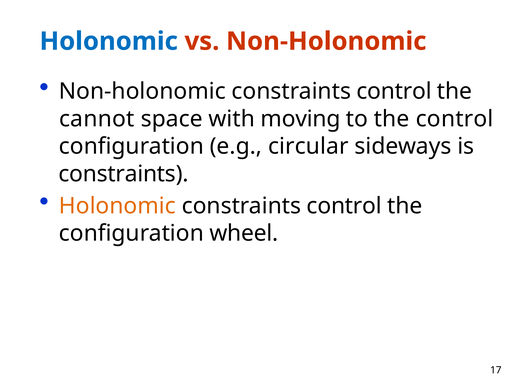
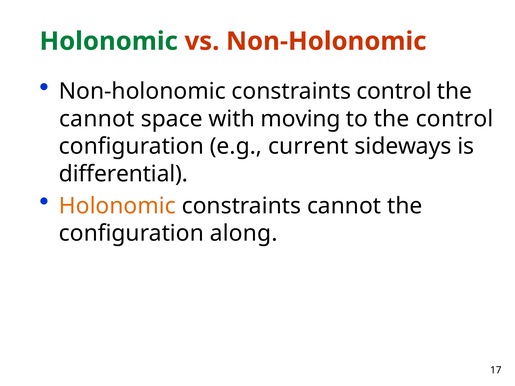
Holonomic colour: blue -> green (109, 41)
circular: circular -> current (308, 146)
constraints: constraints -> differential (123, 174)
control: control -> cannot (344, 206)
wheel: wheel -> along (244, 233)
